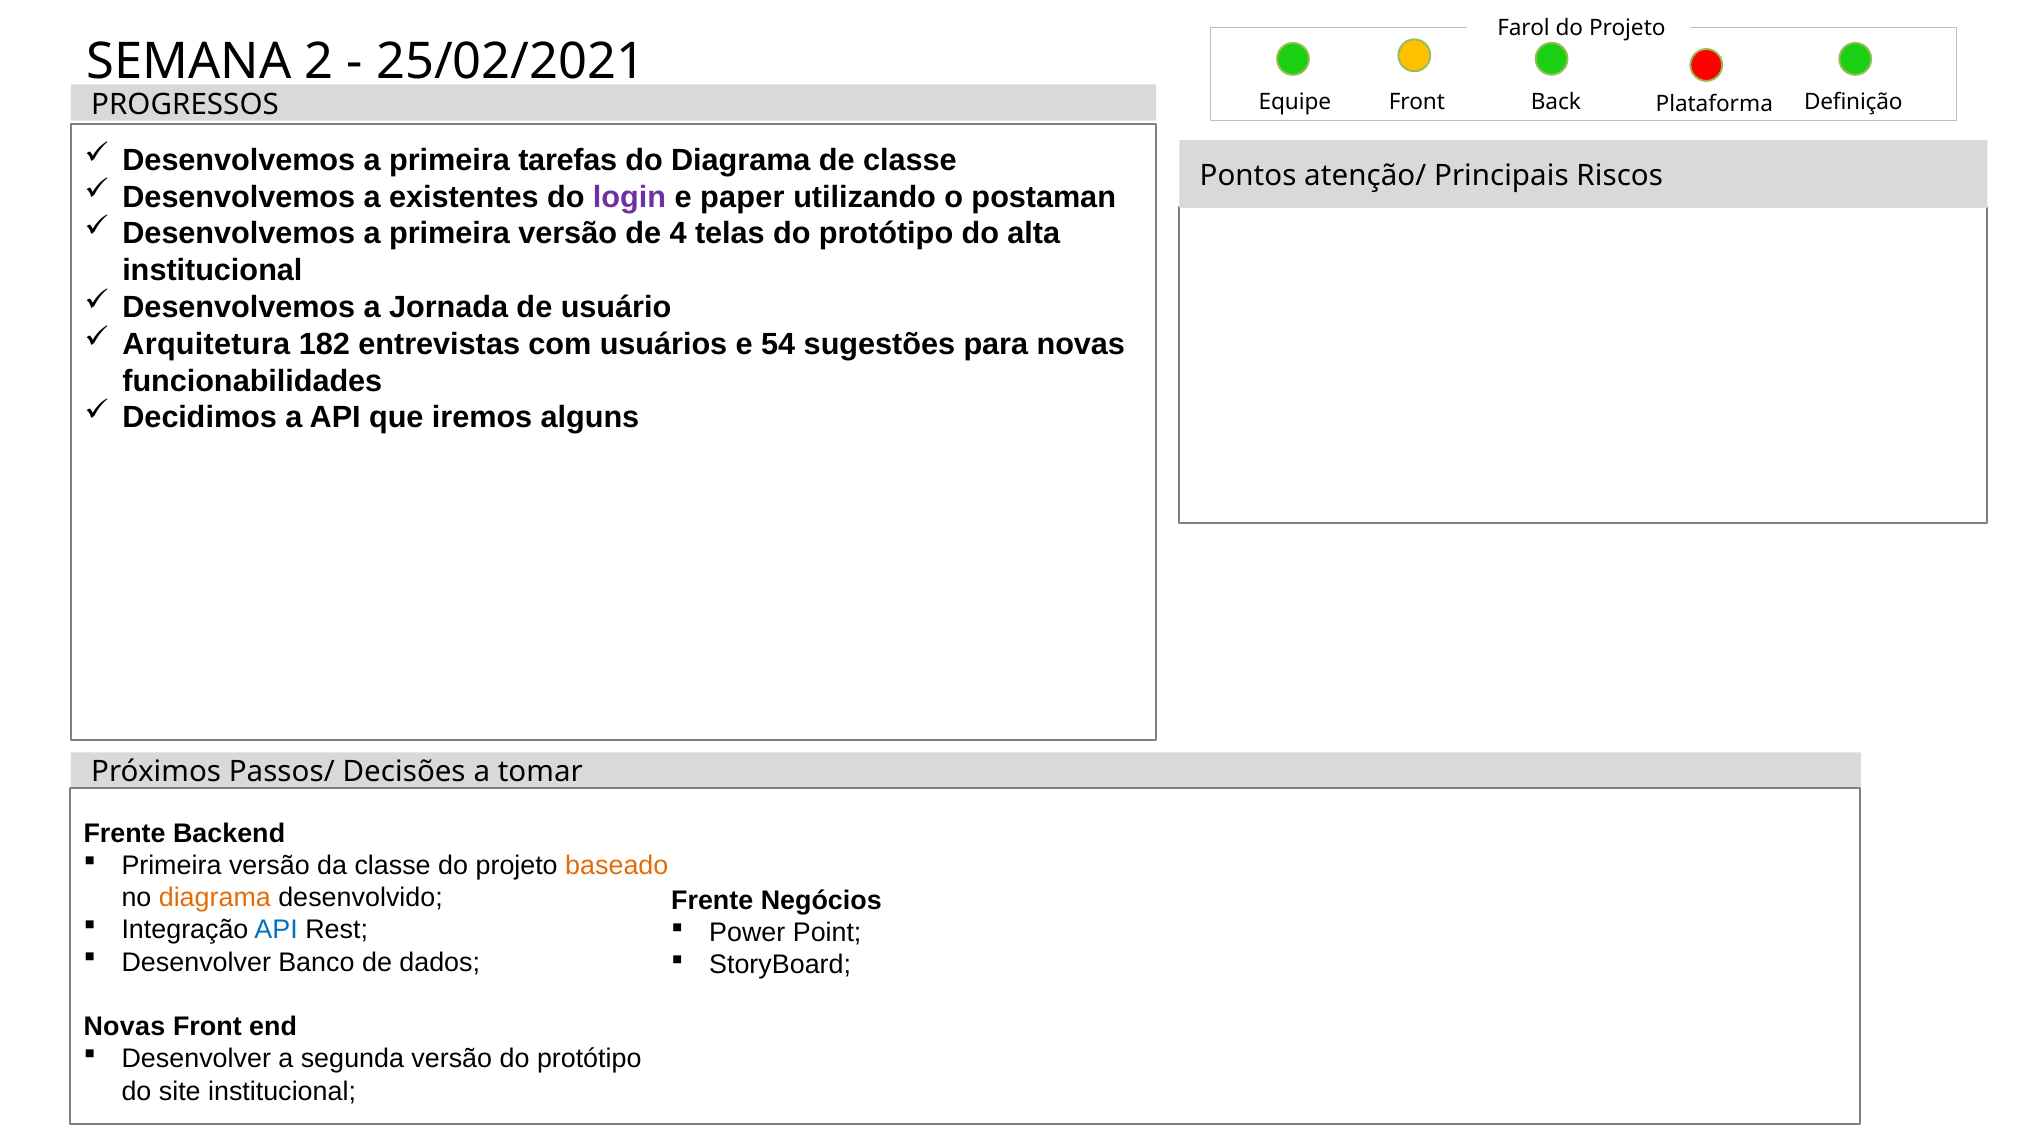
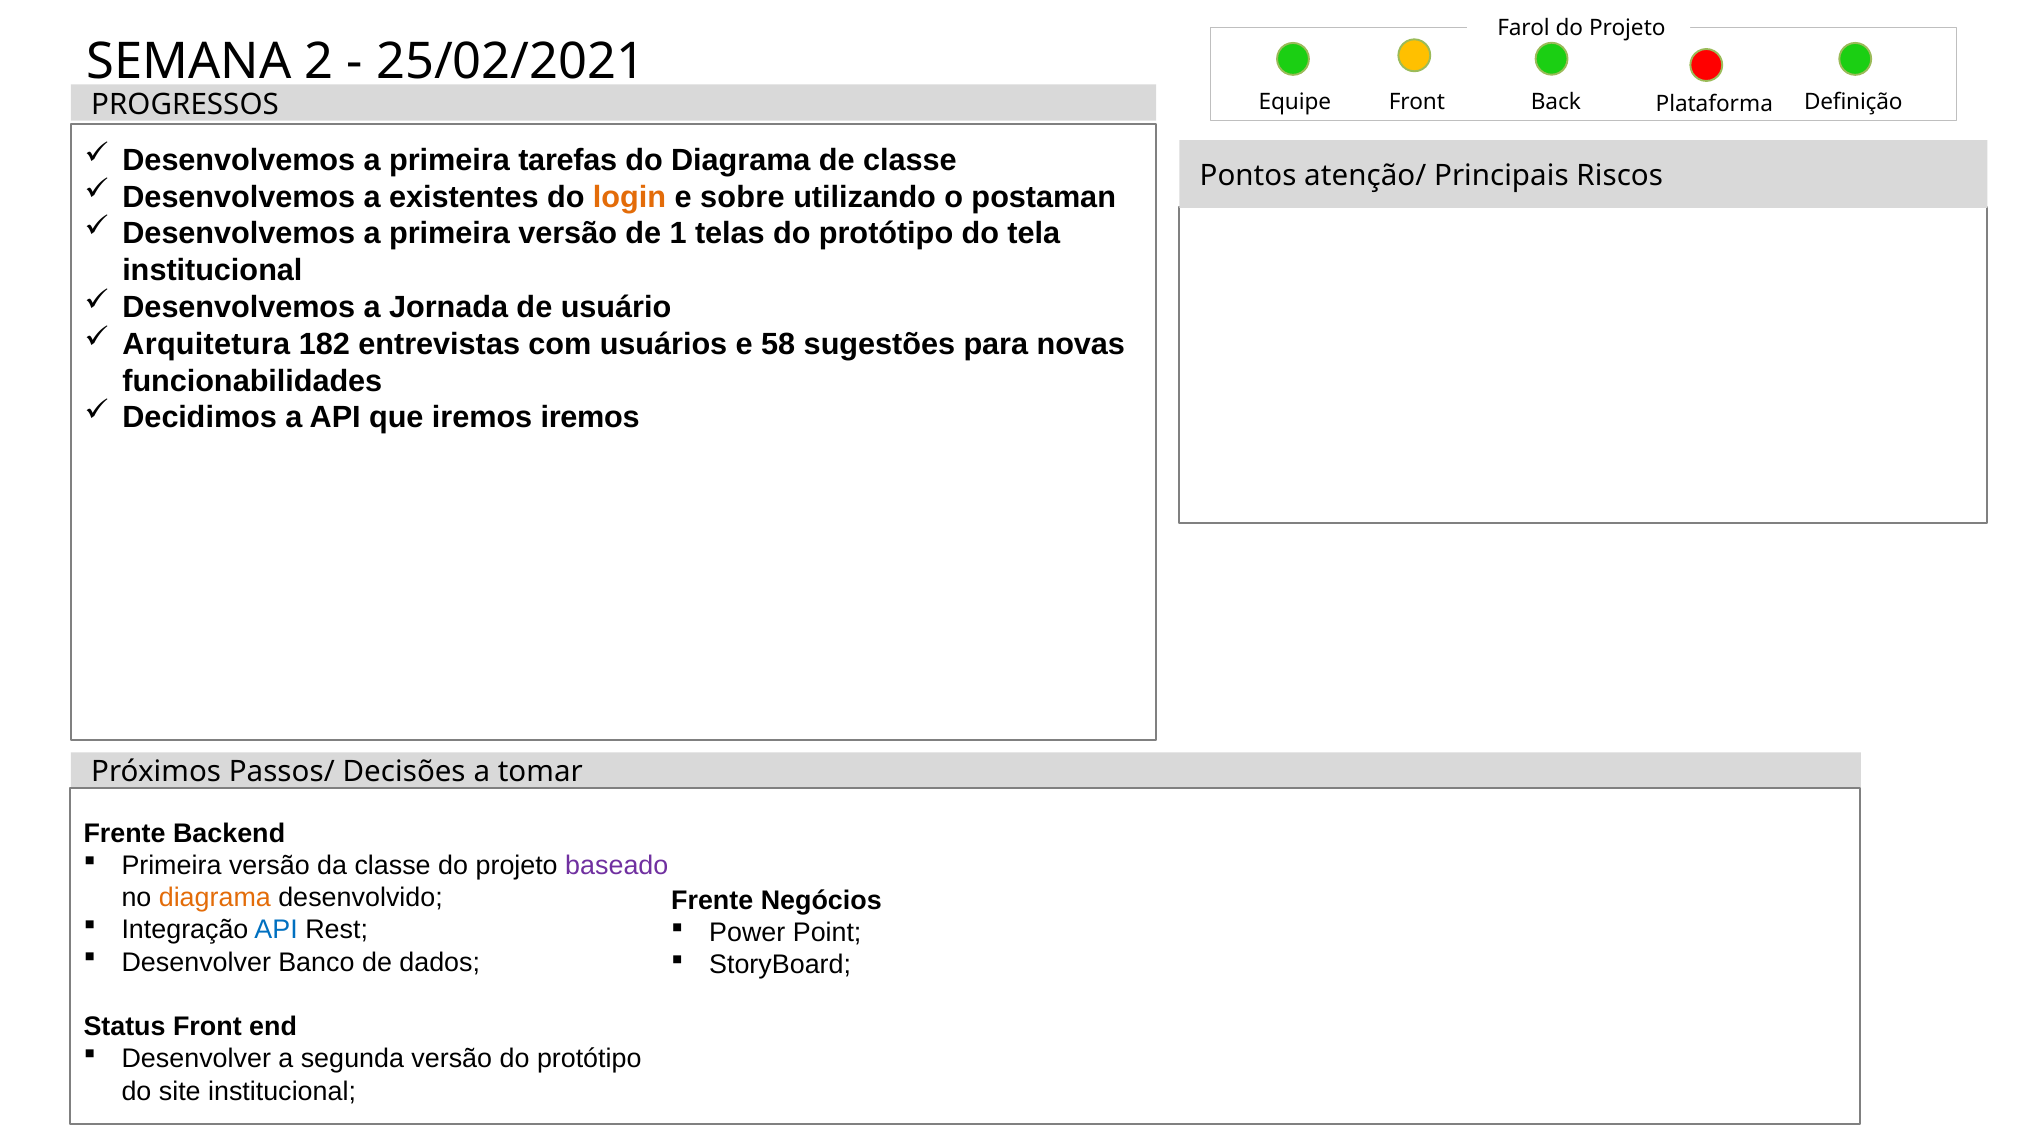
login colour: purple -> orange (629, 197)
paper: paper -> sobre (742, 197)
4: 4 -> 1 (678, 234)
alta: alta -> tela (1034, 234)
54: 54 -> 58 (778, 344)
iremos alguns: alguns -> iremos (590, 418)
baseado colour: orange -> purple (617, 865)
Novas: Novas -> Status (125, 1027)
